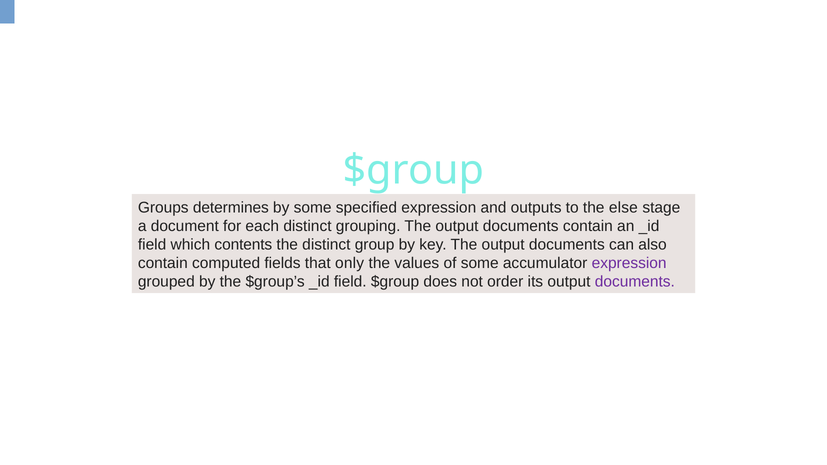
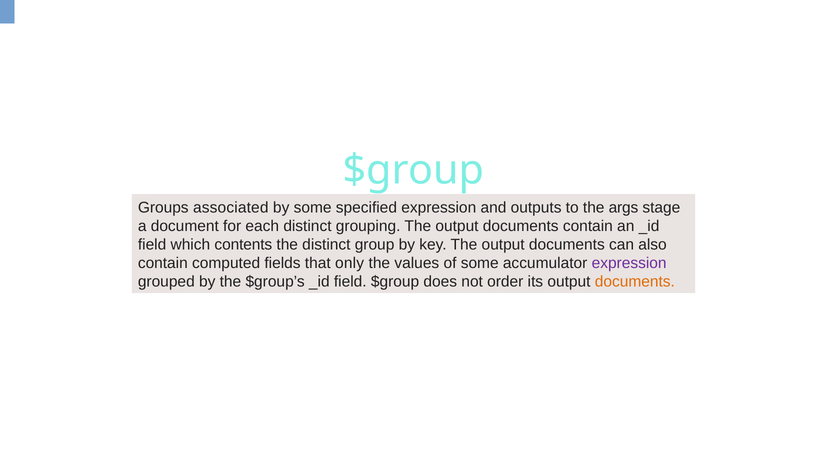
determines: determines -> associated (231, 208)
else: else -> args (623, 208)
documents colour: purple -> orange (635, 282)
